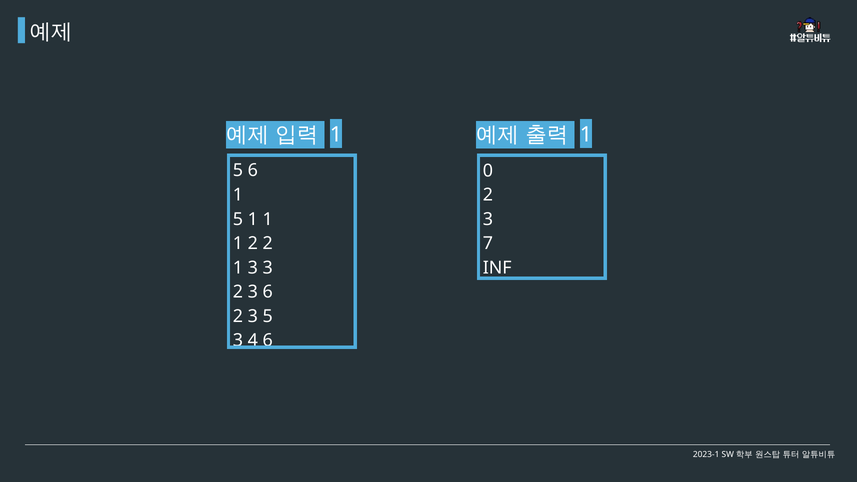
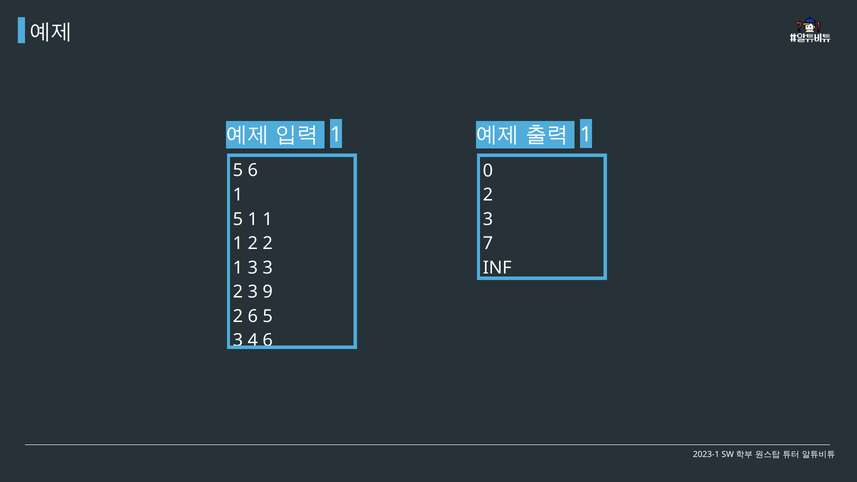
3 6: 6 -> 9 (268, 292)
3: 3 -> 6 (253, 316)
